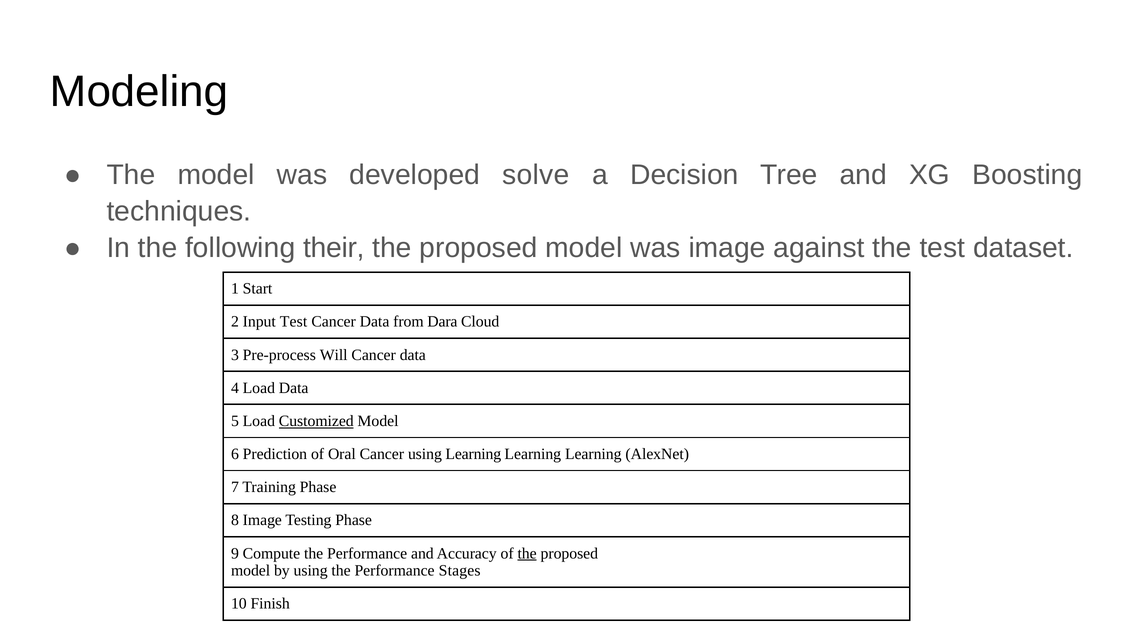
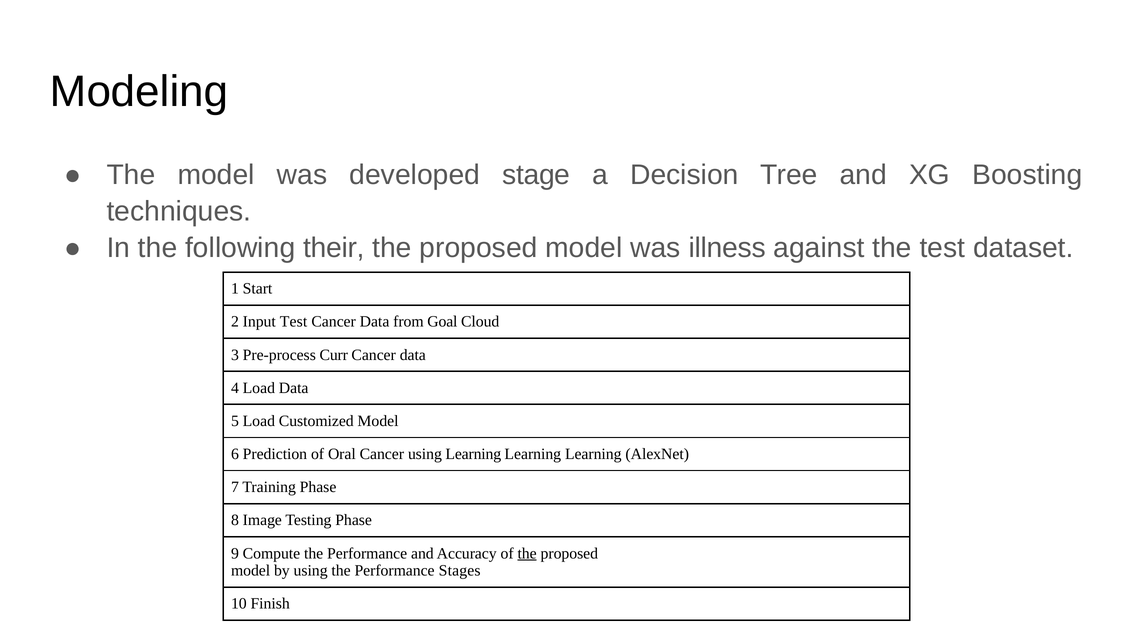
solve: solve -> stage (536, 175)
was image: image -> illness (727, 248)
Dara: Dara -> Goal (442, 322)
Will: Will -> Curr (334, 355)
Customized underline: present -> none (316, 421)
